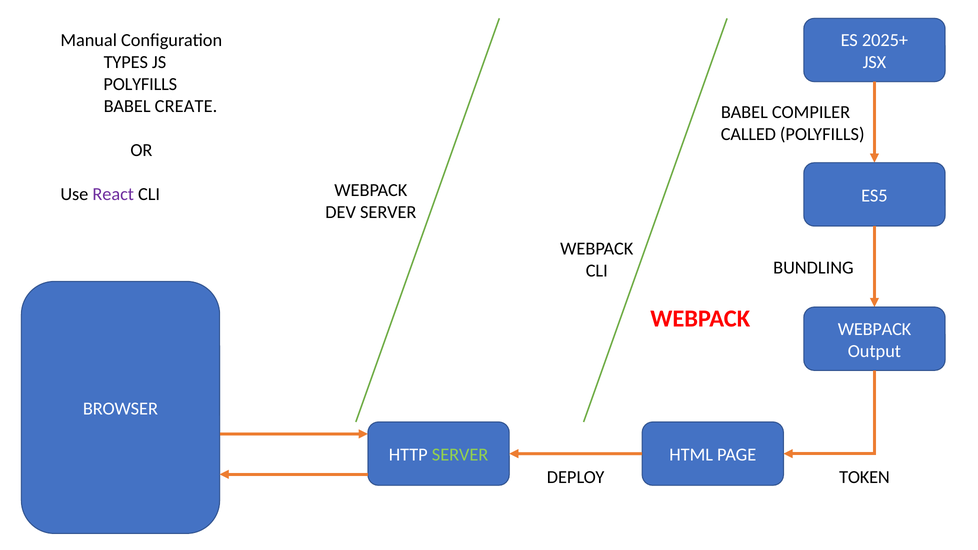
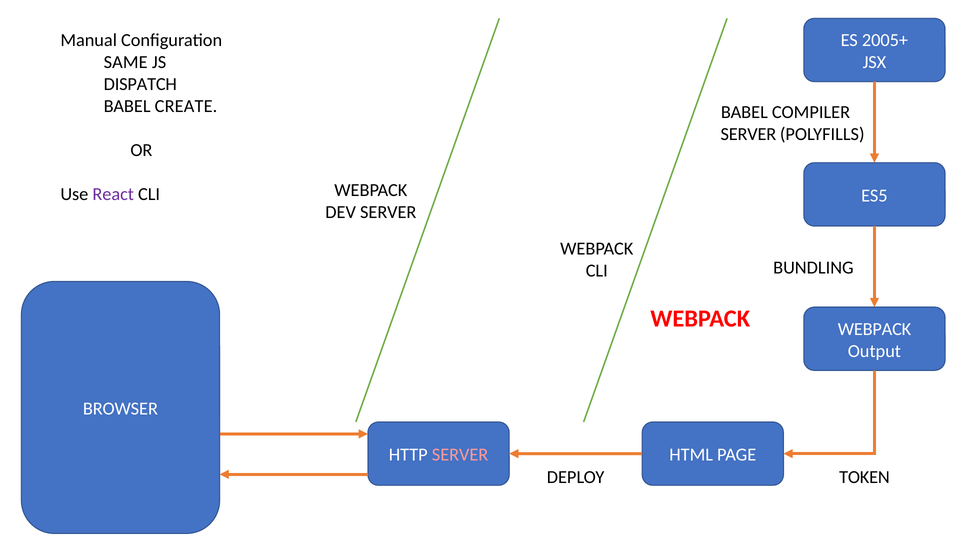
2025+: 2025+ -> 2005+ (885, 40)
TYPES: TYPES -> SAME (126, 62)
POLYFILLS: POLYFILLS -> DISPATCH (140, 84)
CALLED: CALLED -> SERVER (748, 134)
SERVER colour: light green -> pink (460, 455)
